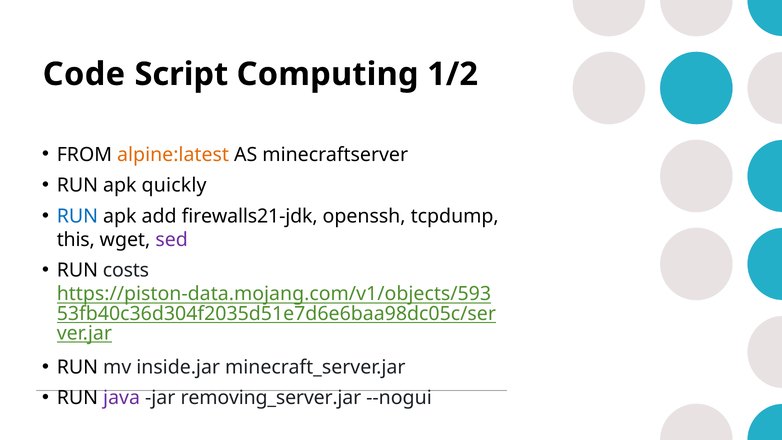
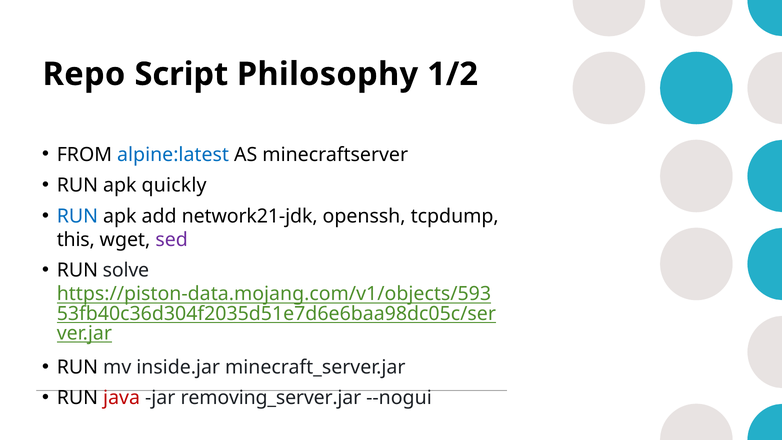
Code: Code -> Repo (84, 74)
Computing: Computing -> Philosophy (328, 74)
alpine:latest colour: orange -> blue (173, 155)
firewalls21-jdk: firewalls21-jdk -> network21-jdk (250, 216)
costs: costs -> solve (126, 270)
java colour: purple -> red (122, 398)
